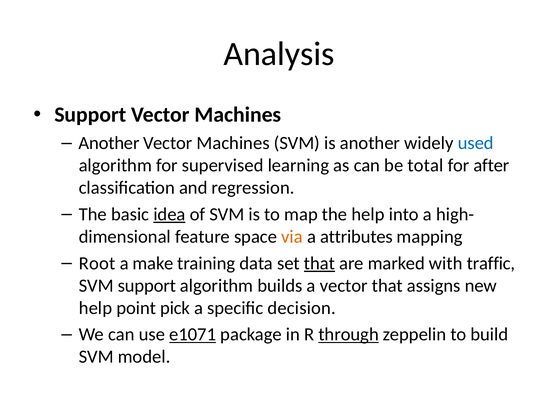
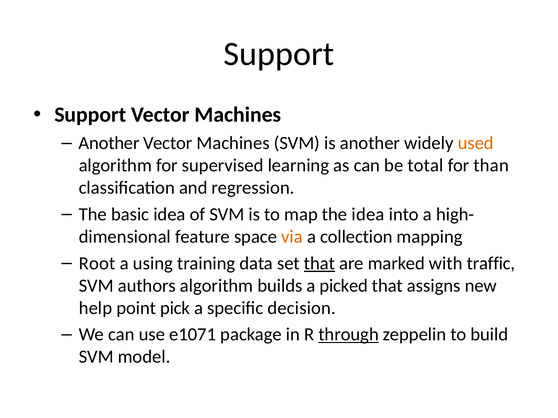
Analysis: Analysis -> Support (279, 54)
used colour: blue -> orange (476, 143)
after: after -> than (491, 166)
idea underline: present -> none (169, 215)
the help: help -> idea (368, 215)
attributes: attributes -> collection (356, 237)
make: make -> using (153, 264)
SVM support: support -> authors (147, 286)
a vector: vector -> picked (344, 286)
e1071 underline: present -> none (193, 335)
